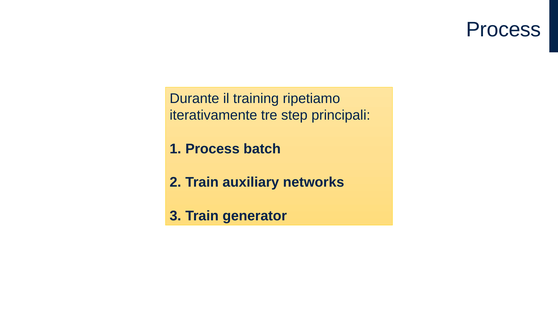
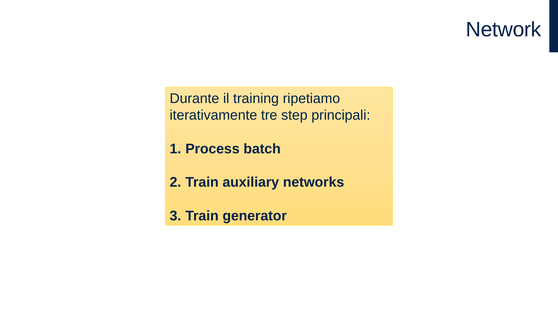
Process: Process -> Network (504, 30)
